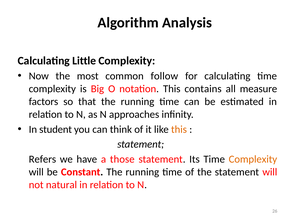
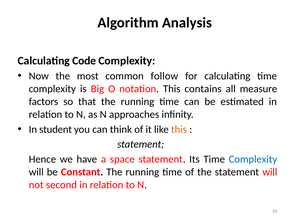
Little: Little -> Code (84, 61)
Refers: Refers -> Hence (42, 159)
those: those -> space (122, 159)
Complexity colour: orange -> blue (253, 159)
natural: natural -> second (61, 185)
